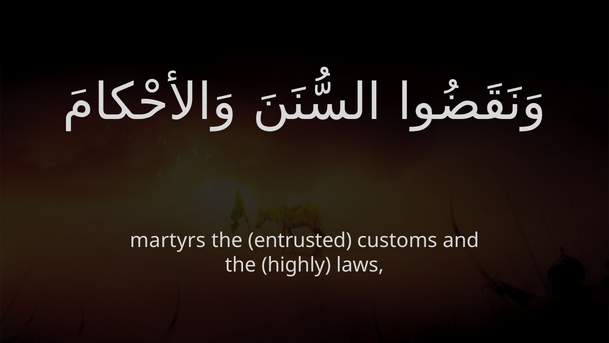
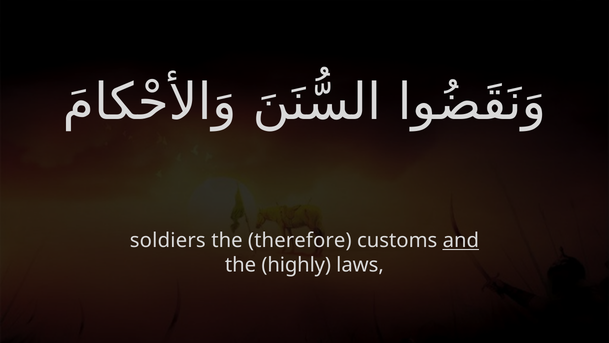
martyrs: martyrs -> soldiers (168, 240)
entrusted: entrusted -> therefore (300, 240)
and underline: none -> present (461, 240)
